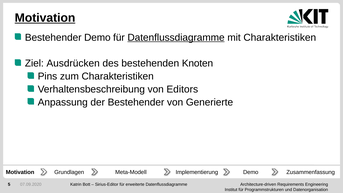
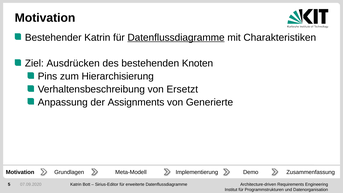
Motivation underline: present -> none (45, 18)
Bestehender Demo: Demo -> Katrin (97, 37)
zum Charakteristiken: Charakteristiken -> Hierarchisierung (118, 76)
Editors: Editors -> Ersetzt (182, 89)
der Bestehender: Bestehender -> Assignments (136, 102)
